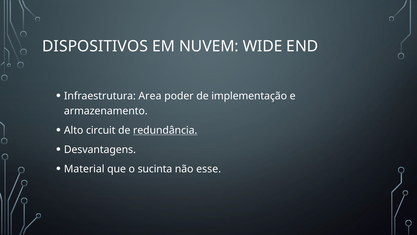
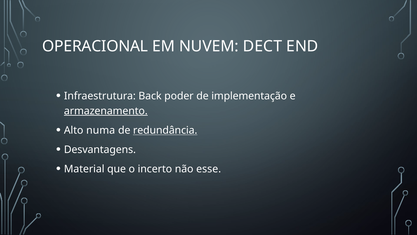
DISPOSITIVOS: DISPOSITIVOS -> OPERACIONAL (95, 46)
WIDE: WIDE -> DECT (262, 46)
Area: Area -> Back (150, 96)
armazenamento underline: none -> present (106, 111)
circuit: circuit -> numa (101, 130)
sucinta: sucinta -> incerto (155, 169)
